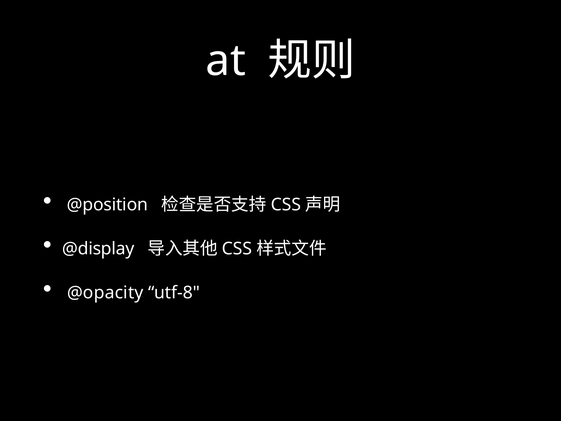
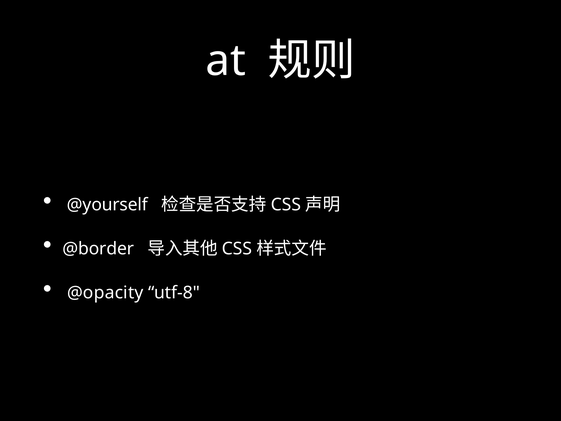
@position: @position -> @yourself (107, 205)
@display: @display -> @border (98, 249)
